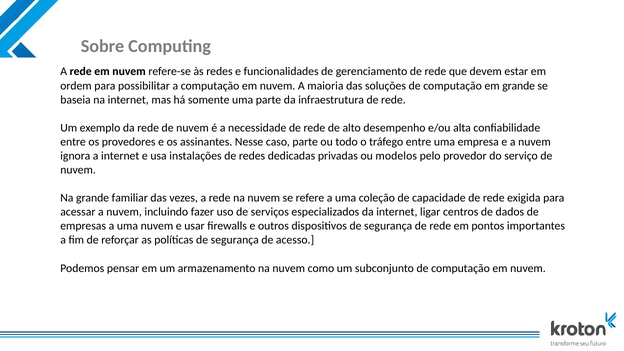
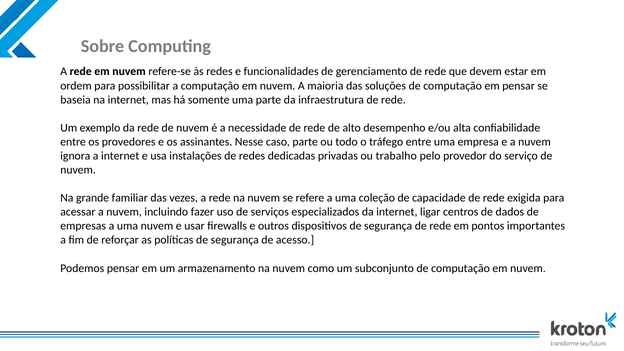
em grande: grande -> pensar (519, 86)
modelos: modelos -> trabalho (396, 156)
